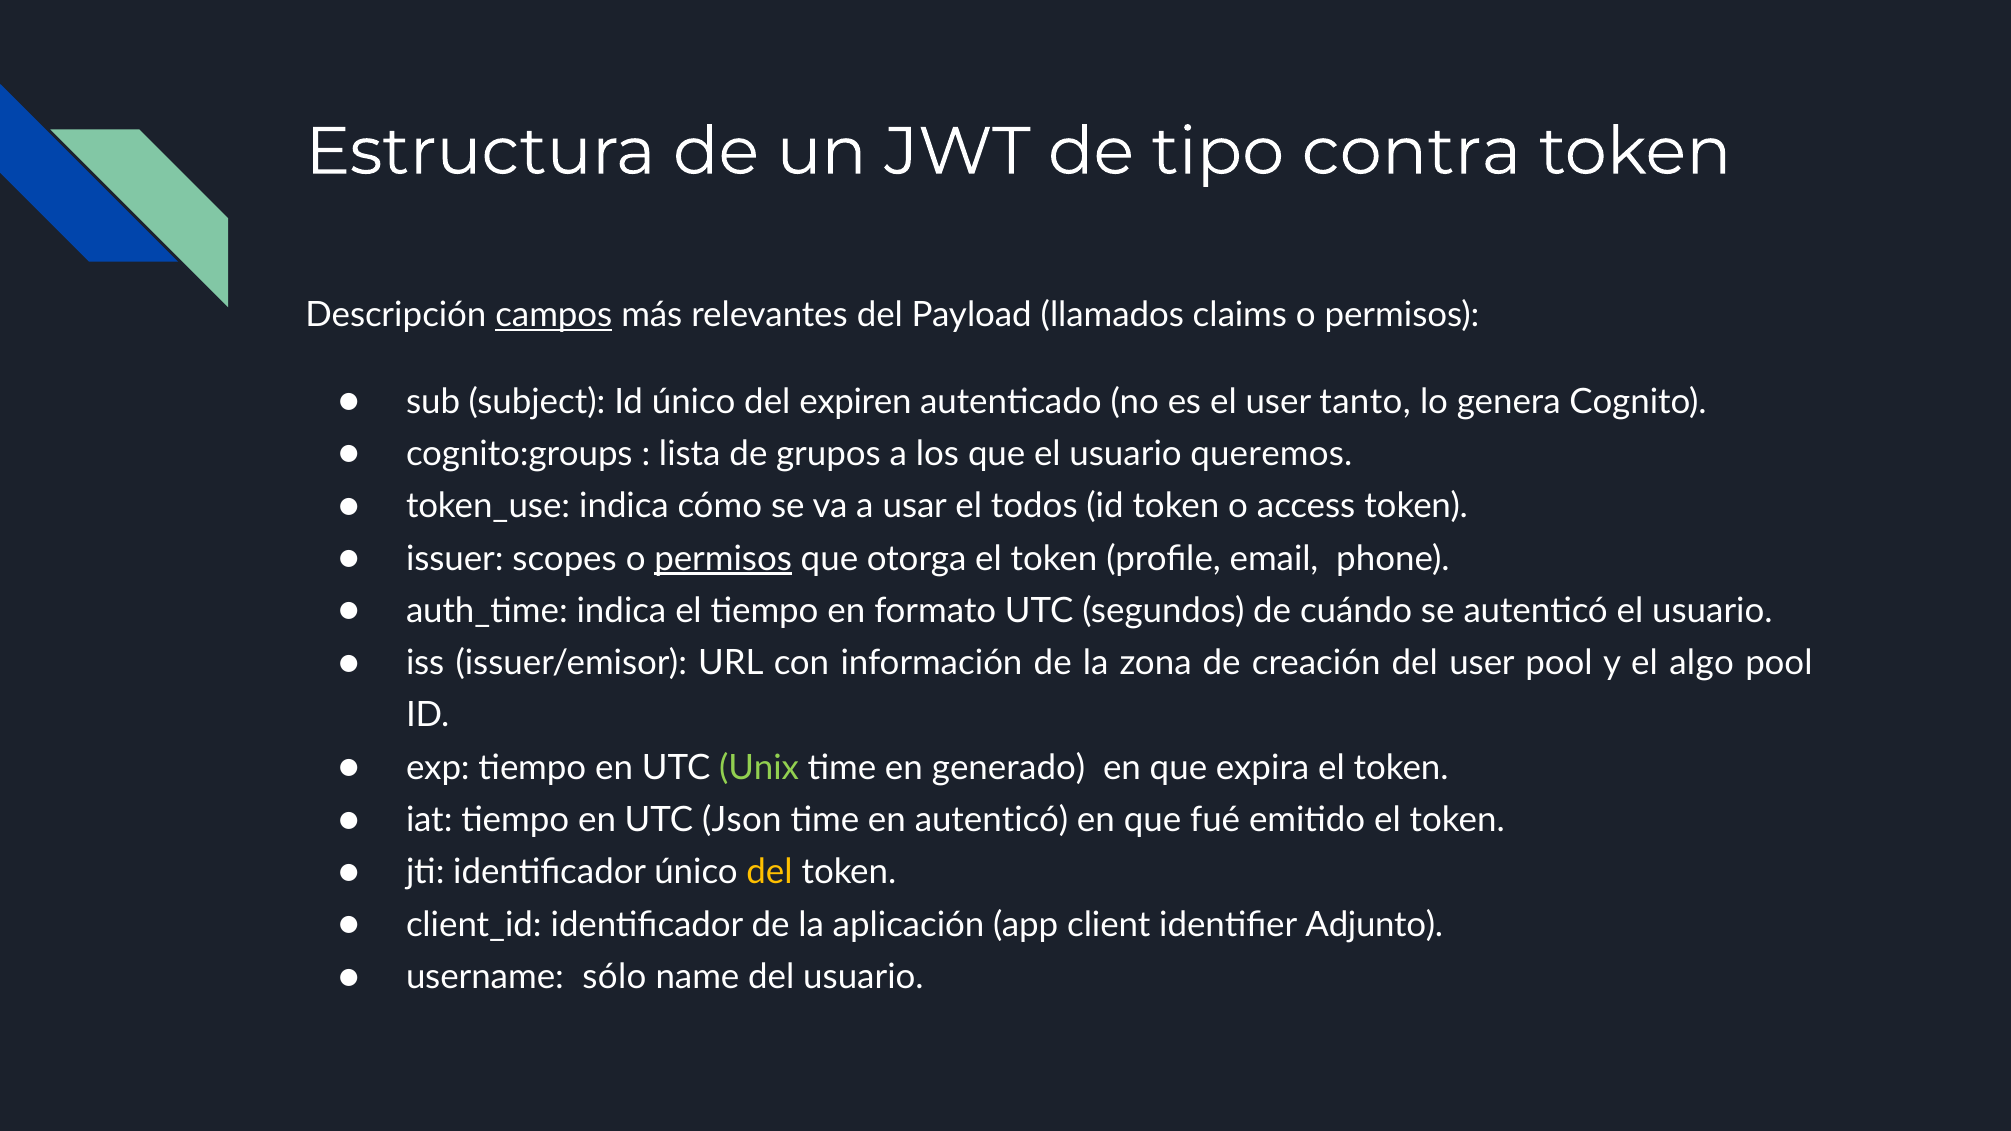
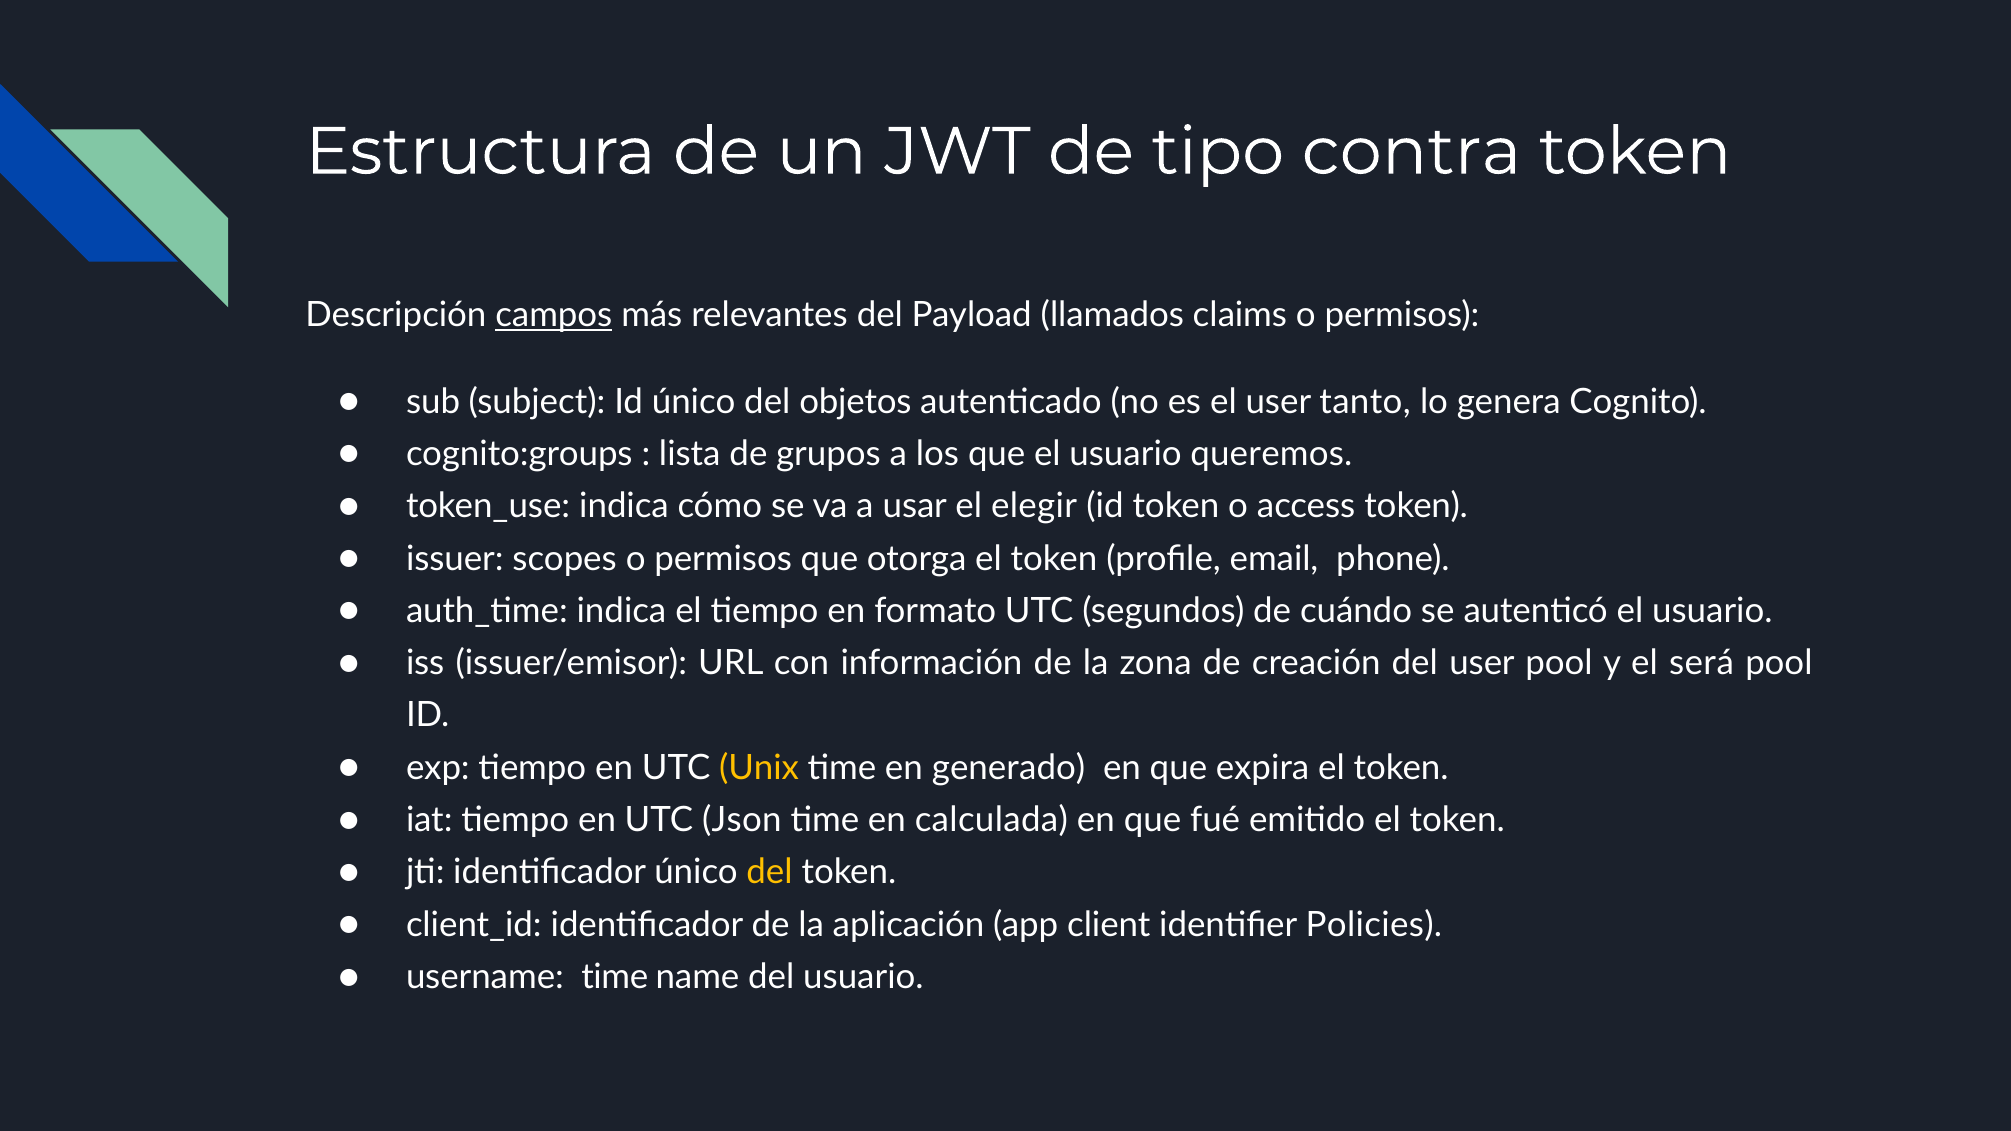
expiren: expiren -> objetos (855, 402)
todos: todos -> elegir (1034, 506)
permisos underline: present -> none (723, 559)
algo: algo -> será (1702, 663)
Unix colour: light green -> yellow (759, 768)
en autenticó: autenticó -> calculada (991, 820)
Adjunto: Adjunto -> Policies (1374, 925)
username sólo: sólo -> time (615, 977)
